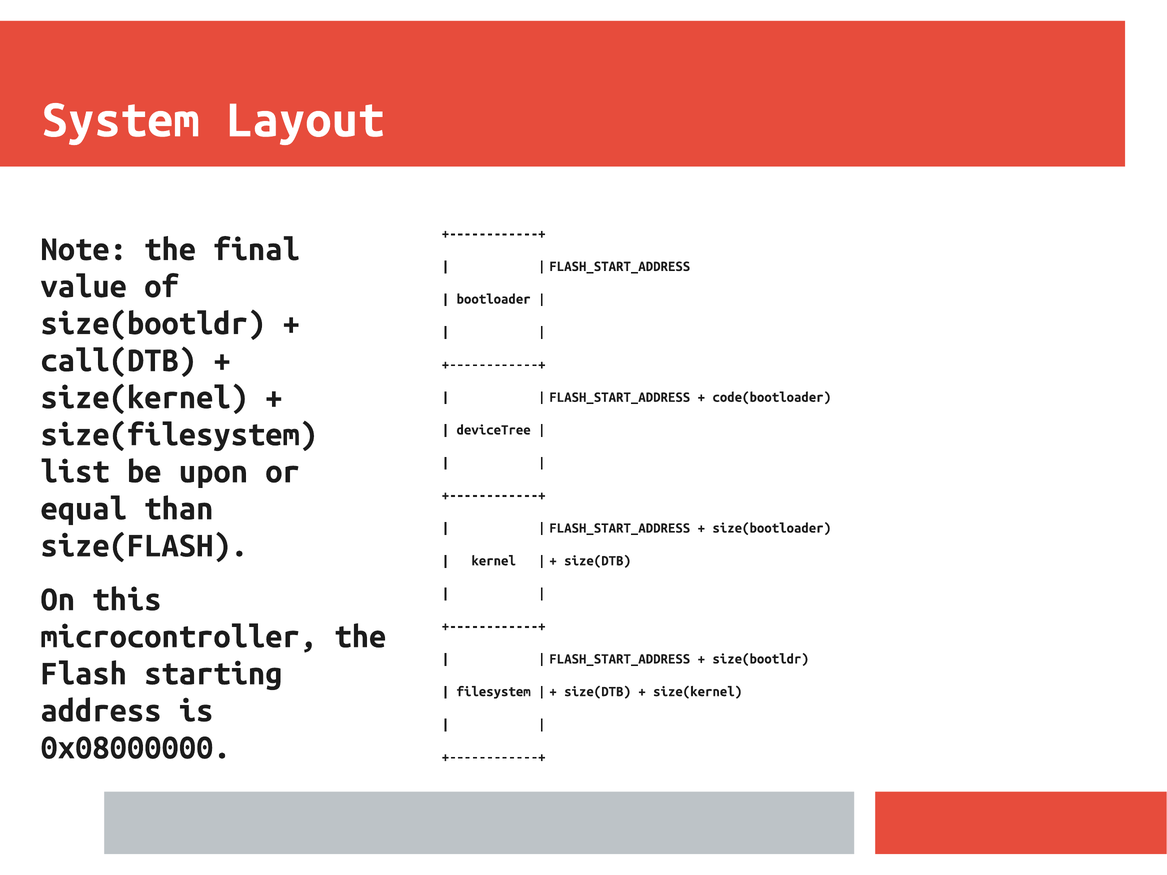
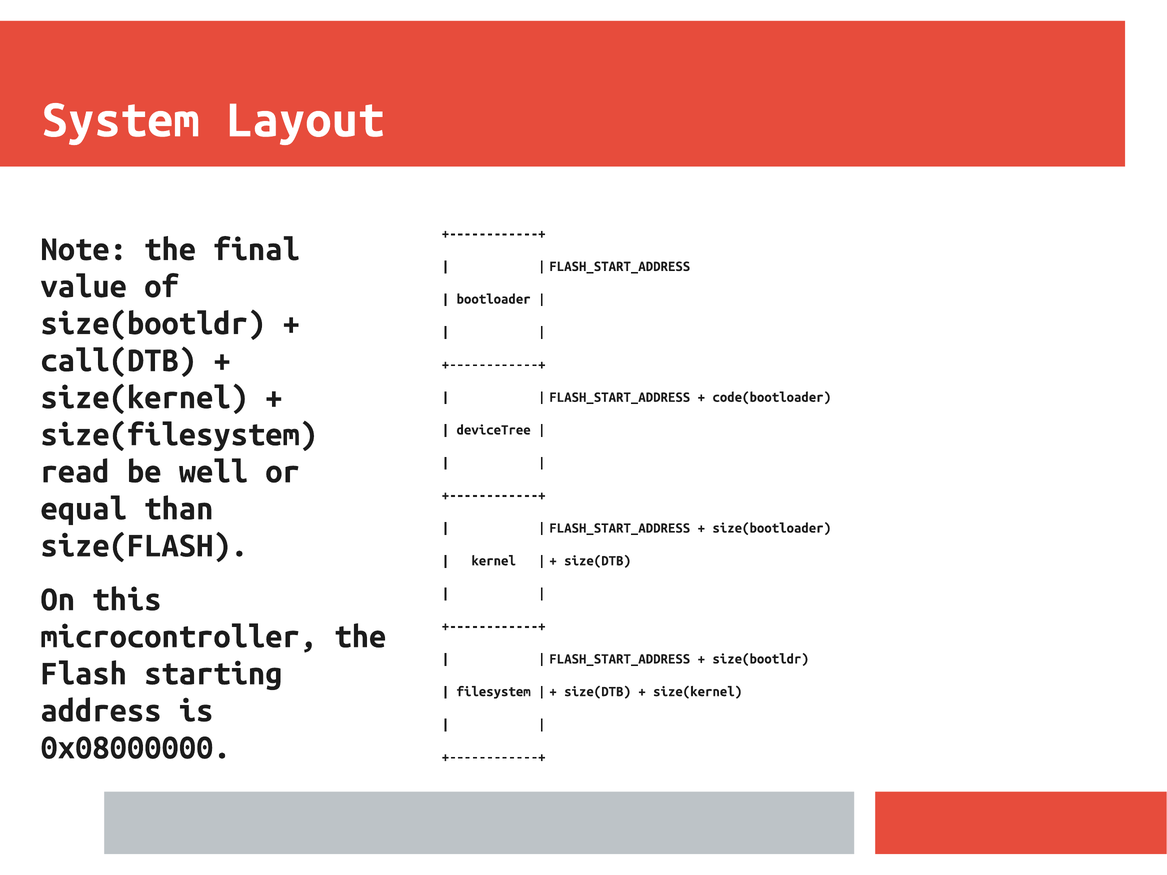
list: list -> read (75, 472)
upon: upon -> well (213, 472)
